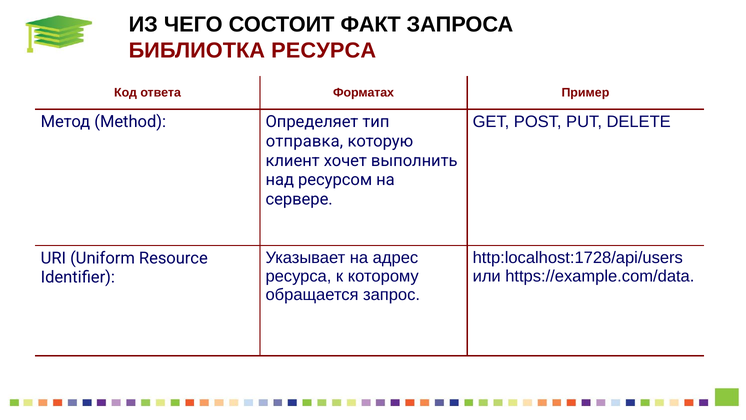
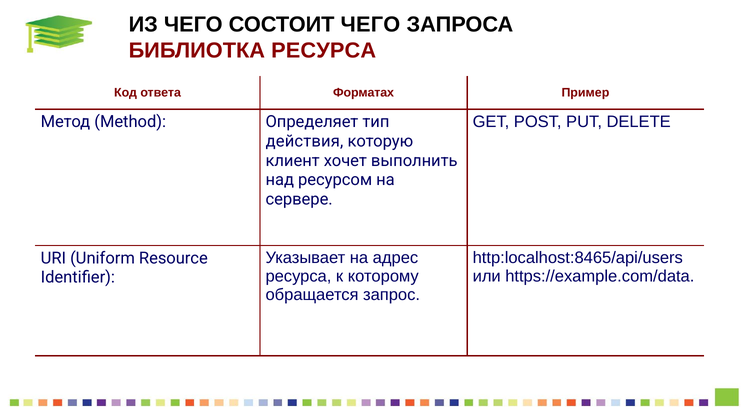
СОСТОИТ ФАКТ: ФАКТ -> ЧЕГО (370, 24)
отправка: отправка -> действия (304, 141)
http:localhost:1728/api/users: http:localhost:1728/api/users -> http:localhost:8465/api/users (578, 258)
